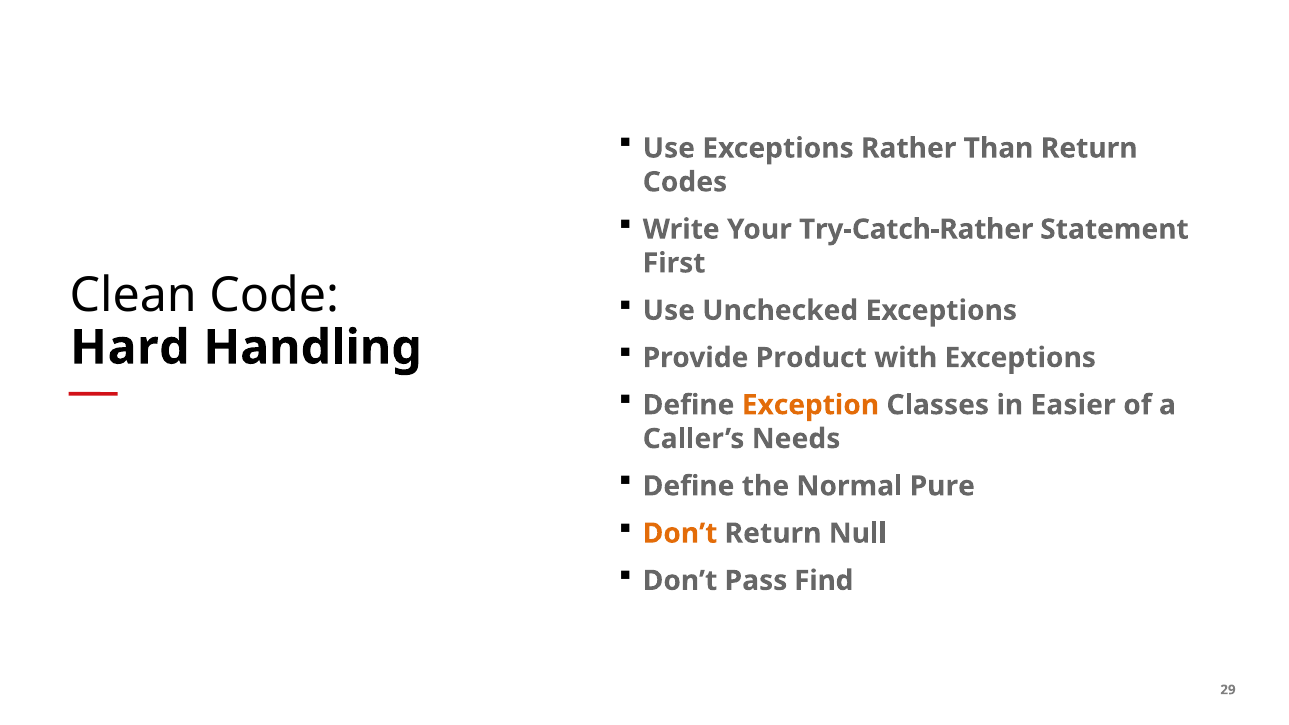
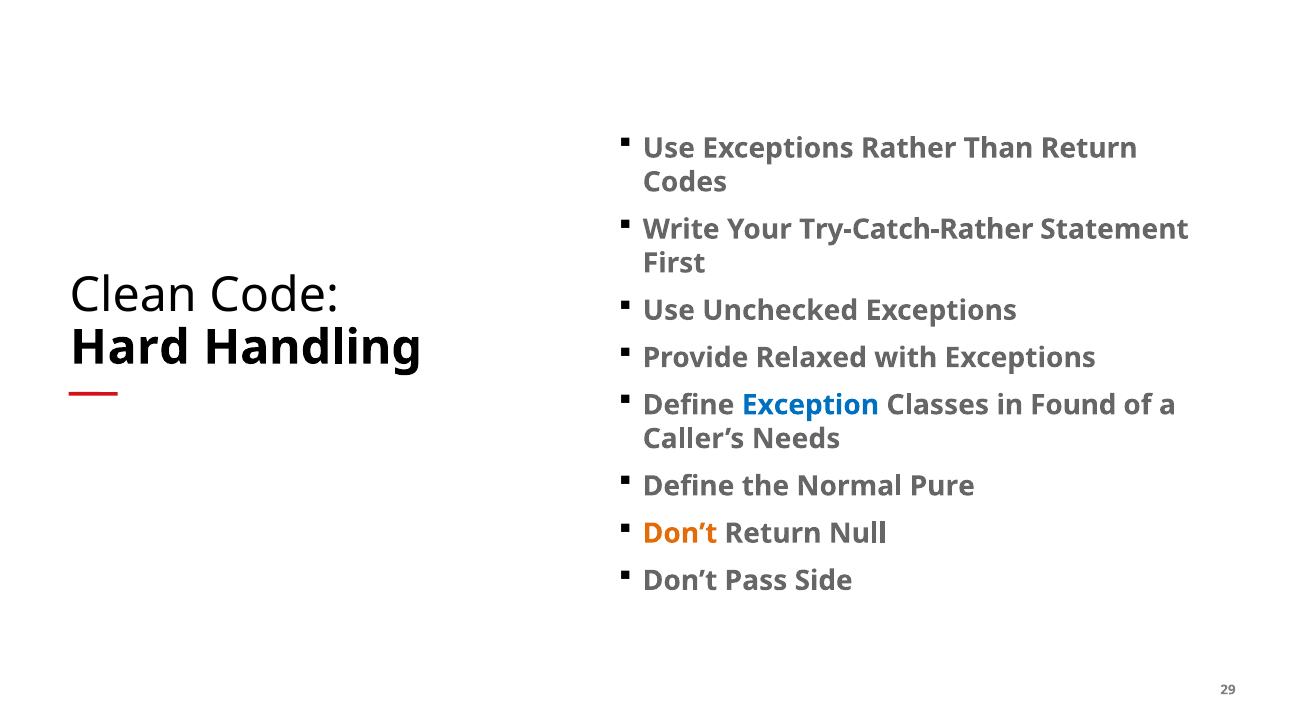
Product: Product -> Relaxed (811, 358)
Exception colour: orange -> blue (810, 405)
Easier: Easier -> Found (1073, 405)
Find: Find -> Side (824, 581)
